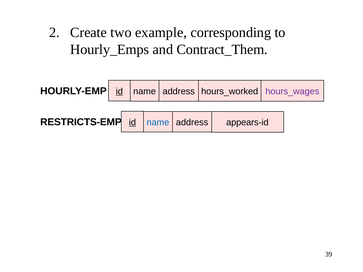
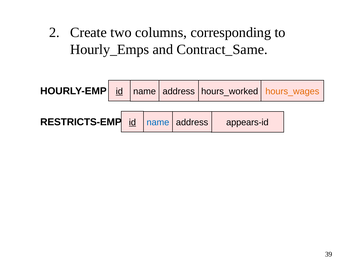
example: example -> columns (161, 32)
Contract_Them: Contract_Them -> Contract_Same (222, 49)
hours_wages colour: purple -> orange (292, 91)
